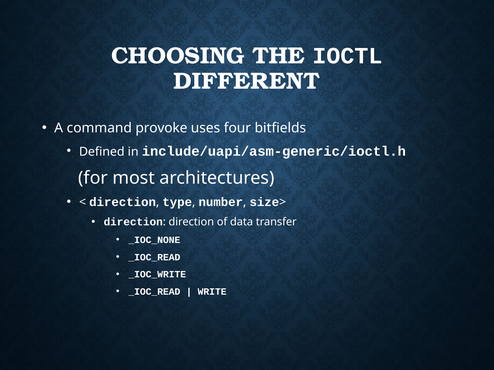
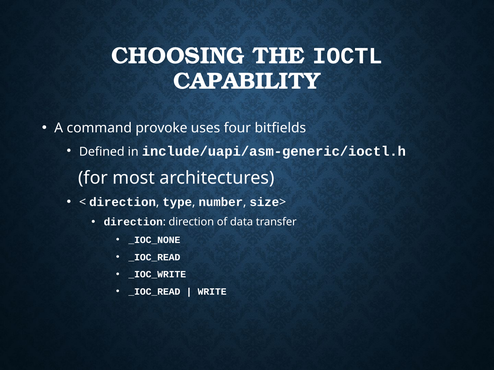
DIFFERENT: DIFFERENT -> CAPABILITY (247, 81)
